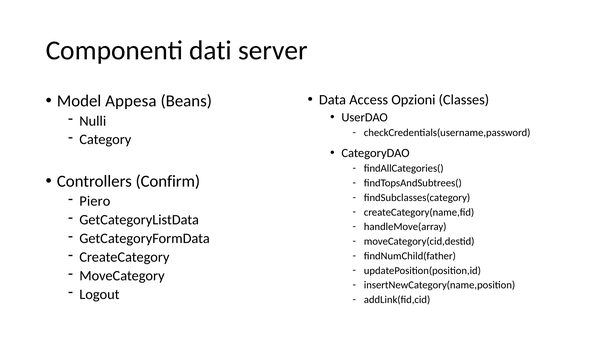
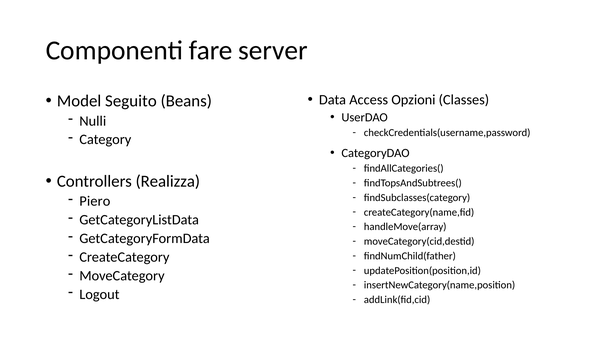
dati: dati -> fare (211, 50)
Appesa: Appesa -> Seguito (131, 101)
Confirm: Confirm -> Realizza (168, 181)
